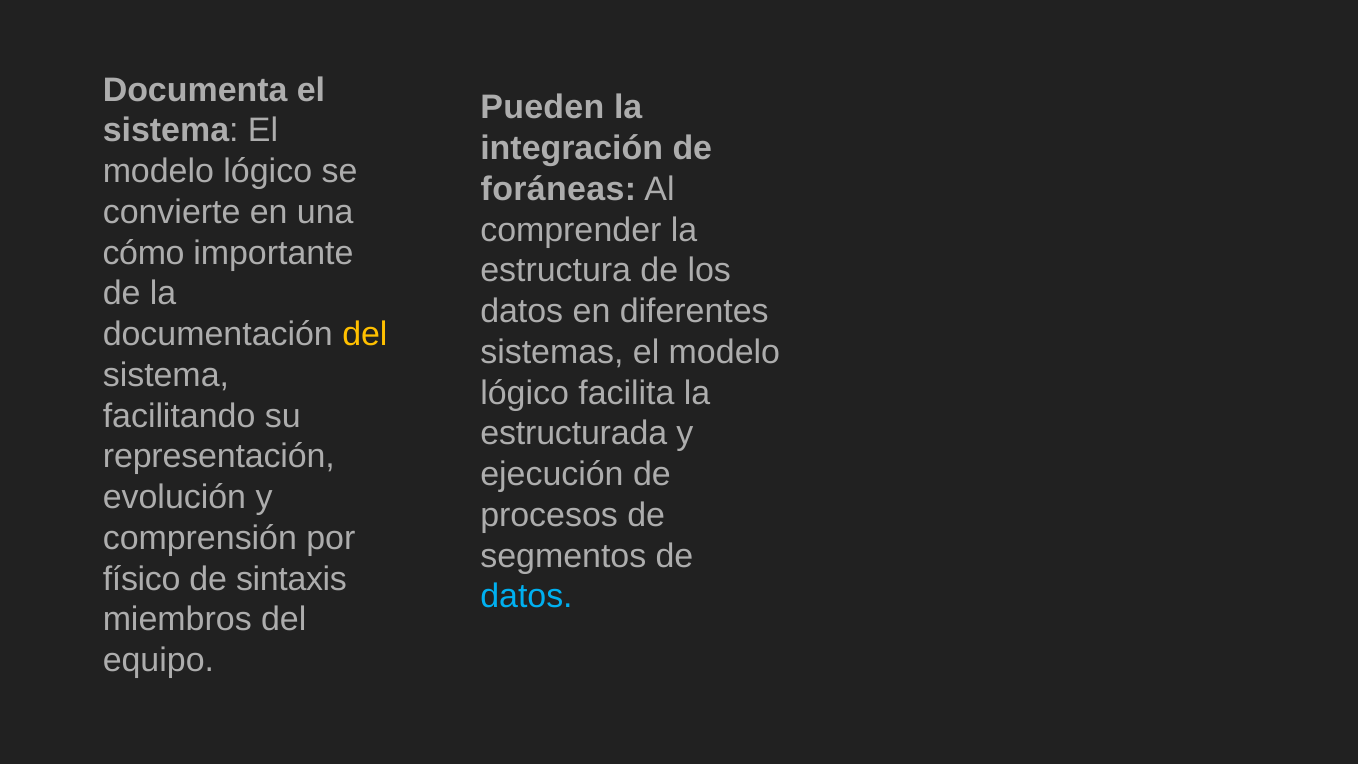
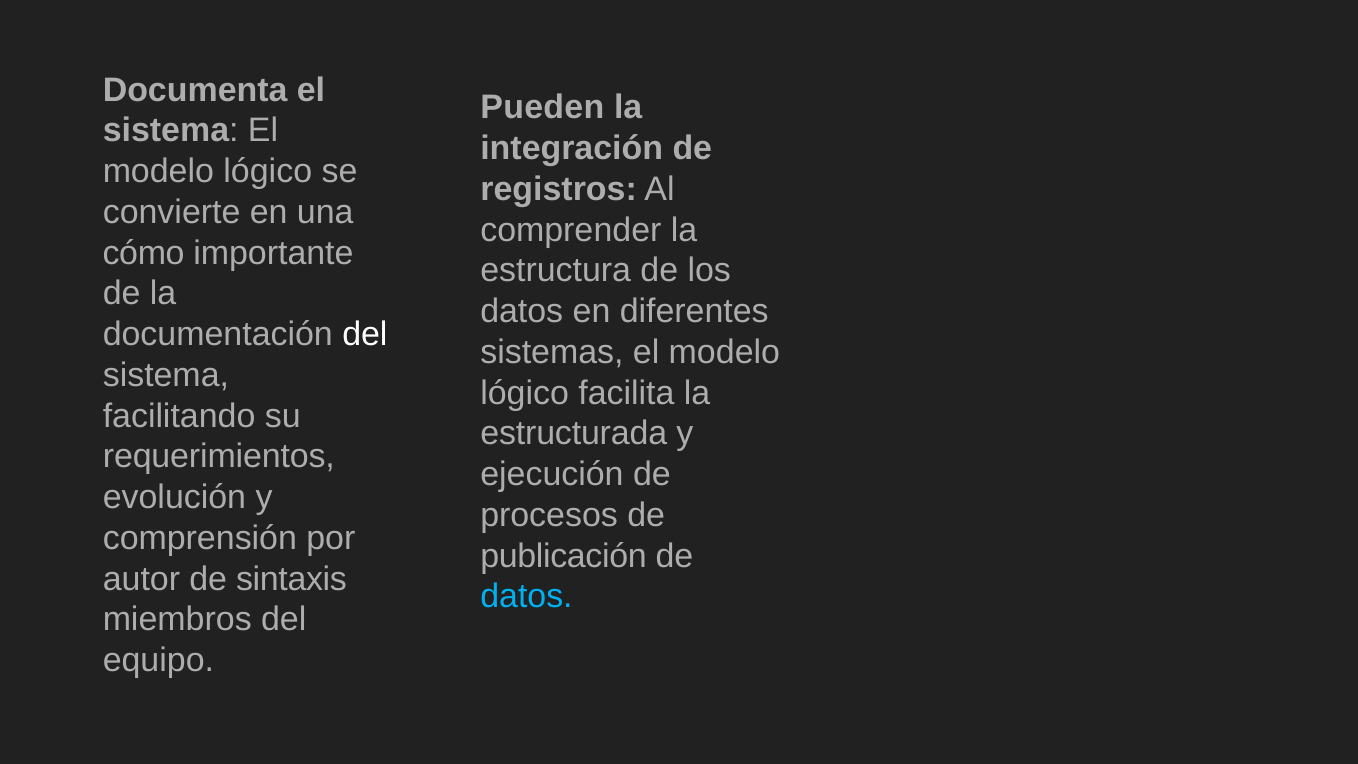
foráneas: foráneas -> registros (559, 189)
del colour: yellow -> white (365, 334)
representación: representación -> requerimientos (219, 457)
segmentos: segmentos -> publicación (563, 556)
físico: físico -> autor (141, 579)
